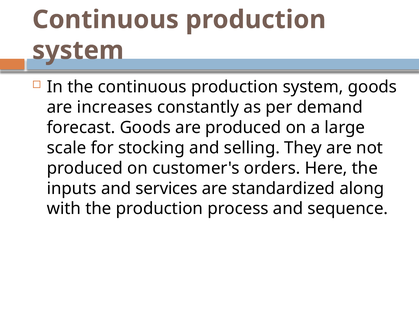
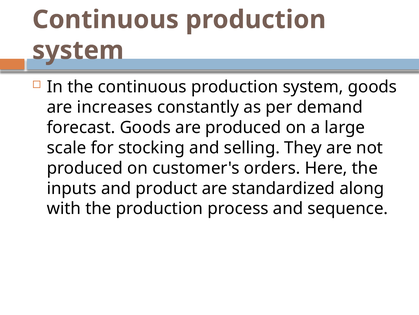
services: services -> product (167, 188)
